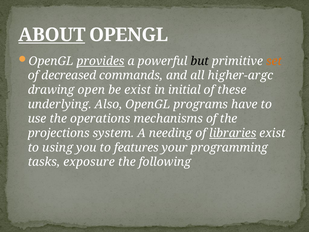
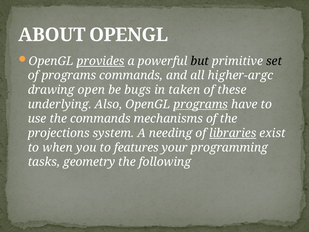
ABOUT underline: present -> none (52, 35)
set colour: orange -> black (274, 61)
of decreased: decreased -> programs (69, 75)
be exist: exist -> bugs (138, 90)
initial: initial -> taken (184, 90)
programs underline: none -> present (201, 104)
the operations: operations -> commands (100, 119)
using: using -> when (58, 147)
exposure: exposure -> geometry (89, 162)
